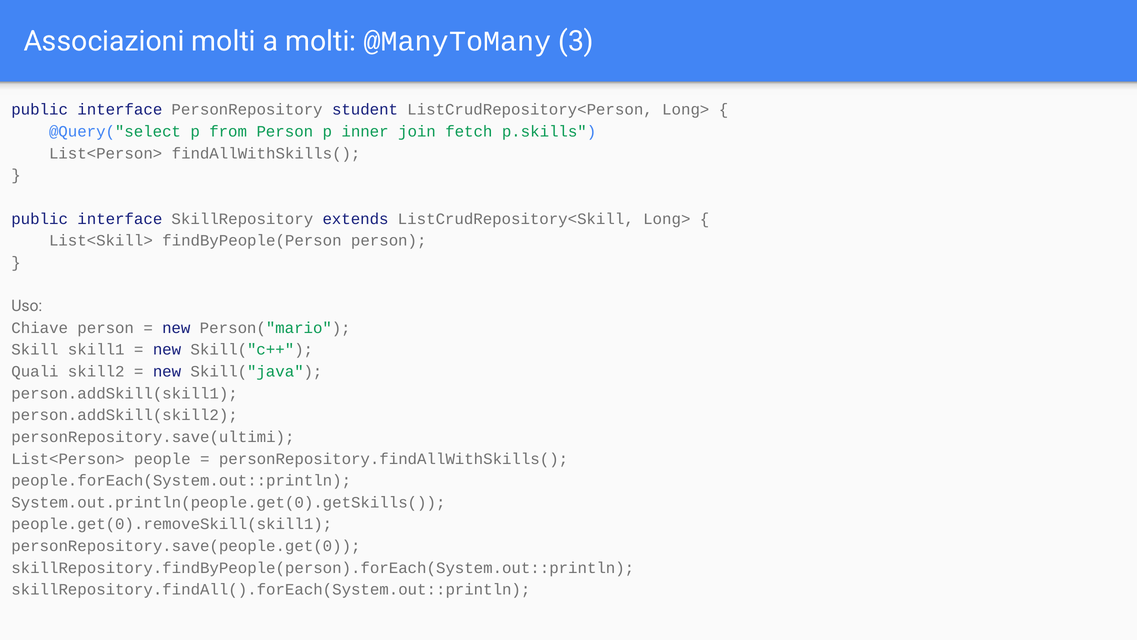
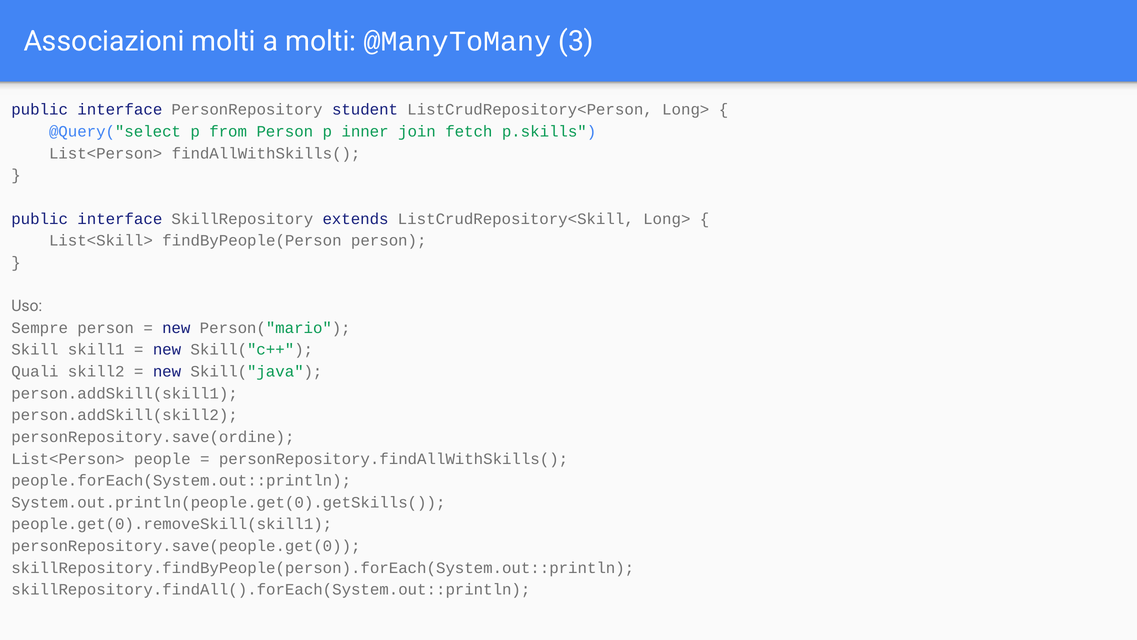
Chiave: Chiave -> Sempre (40, 328)
personRepository.save(ultimi: personRepository.save(ultimi -> personRepository.save(ordine (153, 437)
